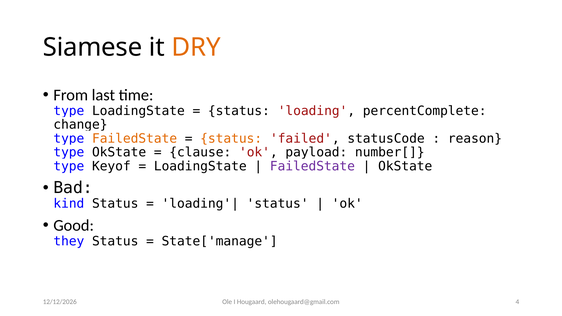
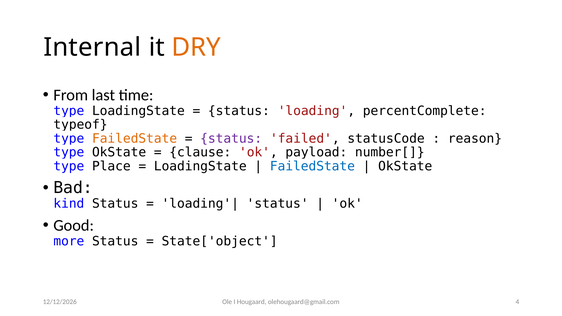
Siamese: Siamese -> Internal (92, 47)
change: change -> typeof (80, 125)
status colour: orange -> purple (231, 139)
Keyof: Keyof -> Place (111, 166)
FailedState colour: purple -> blue (312, 166)
they: they -> more (69, 241)
State['manage: State['manage -> State['object (220, 241)
